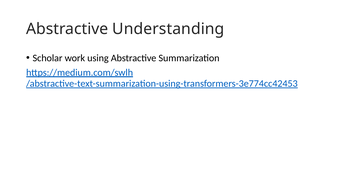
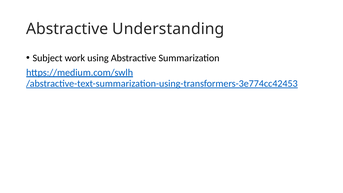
Scholar: Scholar -> Subject (48, 58)
